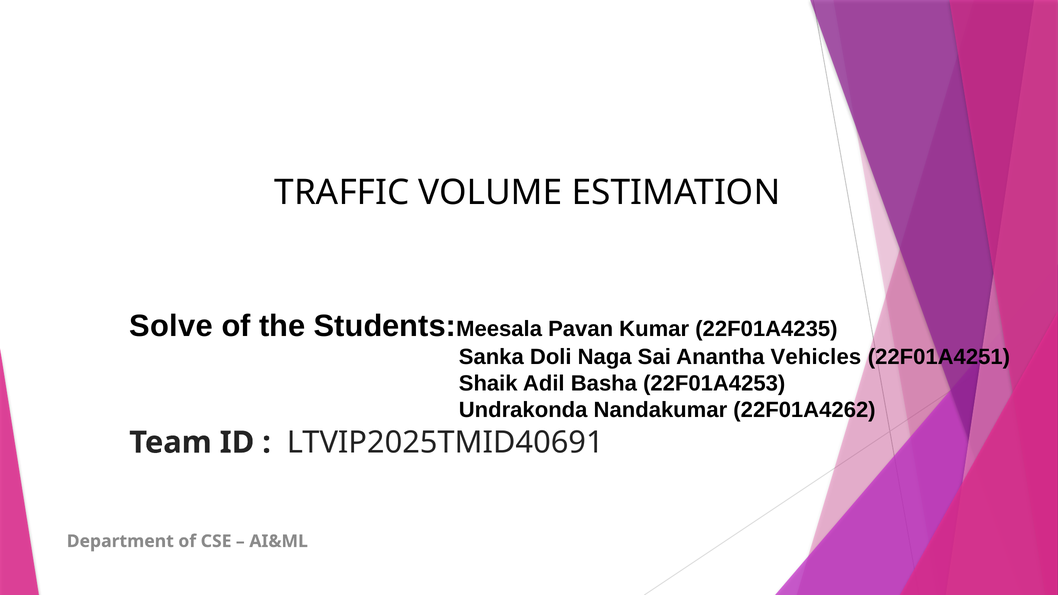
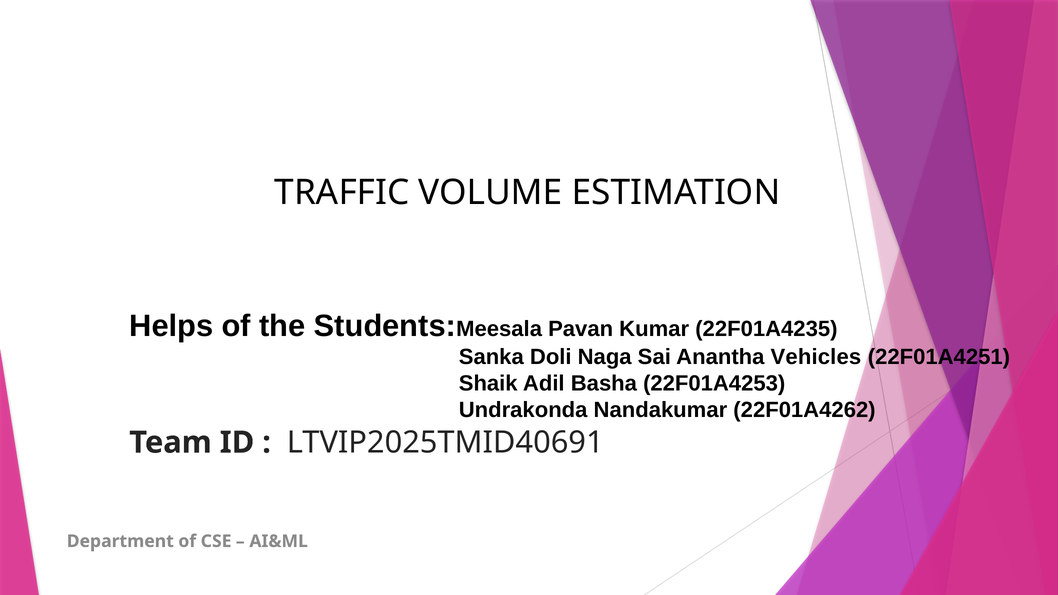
Solve: Solve -> Helps (171, 326)
